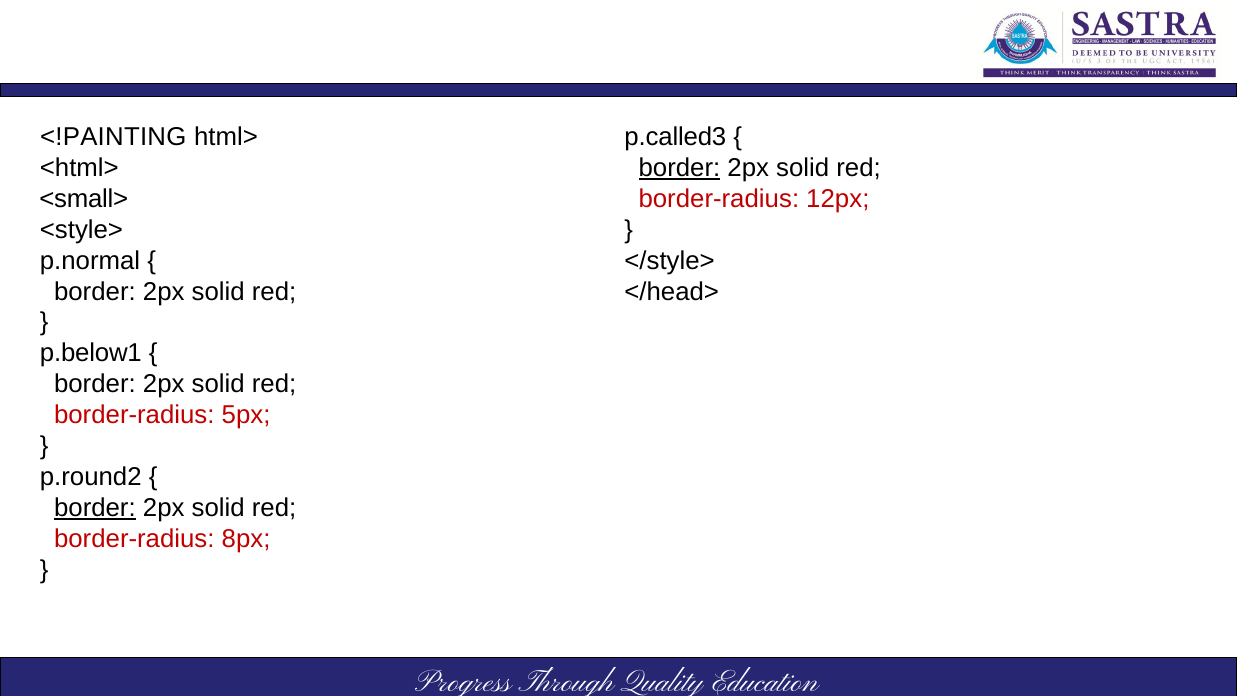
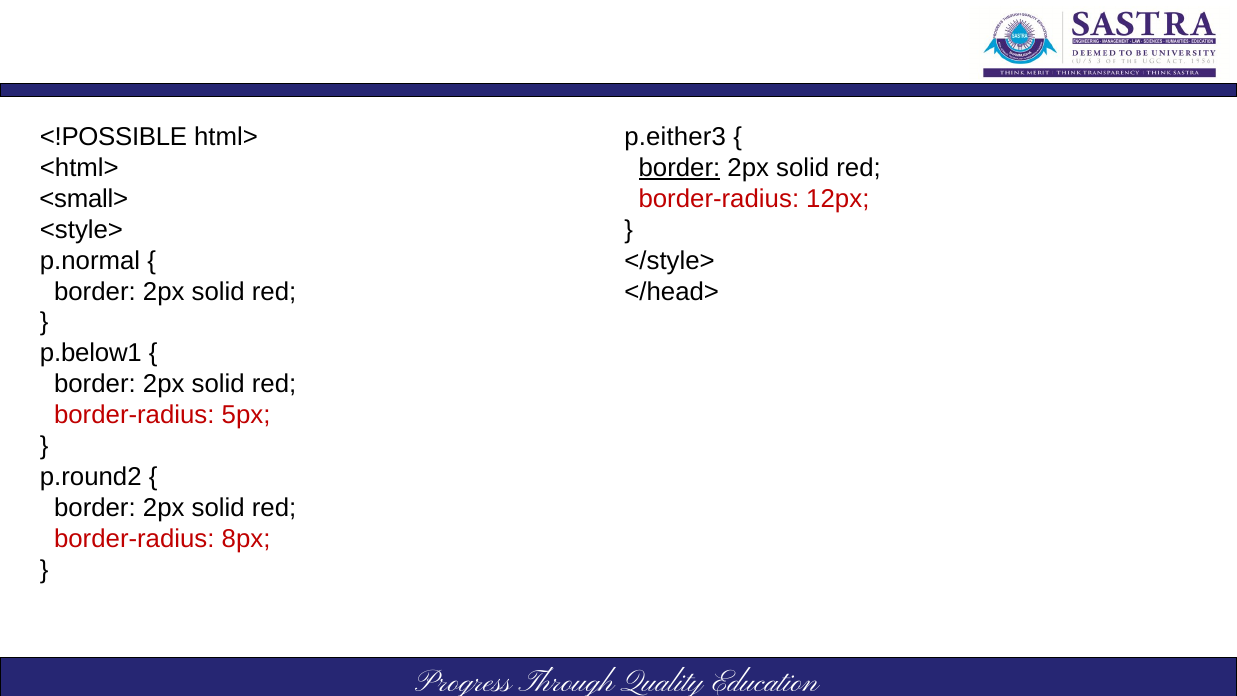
<!PAINTING: <!PAINTING -> <!POSSIBLE (114, 137)
p.called3: p.called3 -> p.either3 (675, 137)
border underline: present -> none (95, 508)
